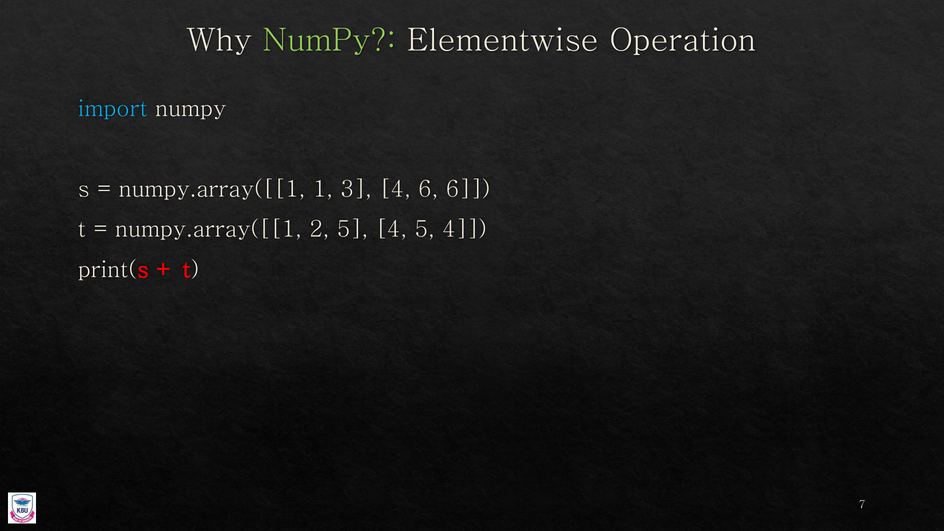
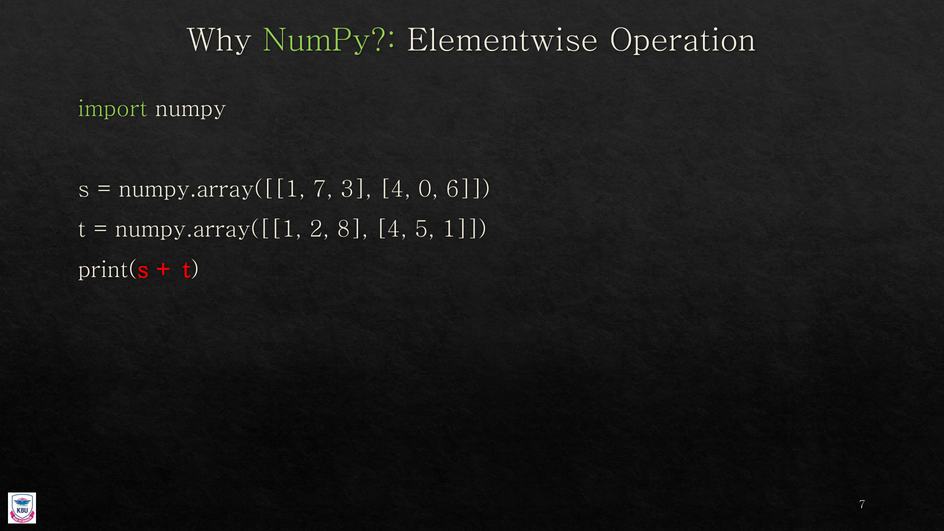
import colour: light blue -> light green (113, 109)
numpy.array([[1 1: 1 -> 7 (323, 189)
4 6: 6 -> 0 (428, 189)
2 5: 5 -> 8 (352, 229)
4 5 4: 4 -> 1 (464, 229)
